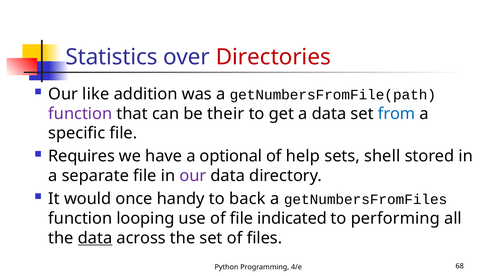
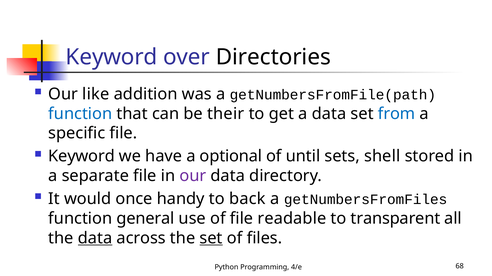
Statistics: Statistics -> Keyword (112, 57)
Directories colour: red -> black (273, 57)
function colour: purple -> blue (80, 114)
Requires: Requires -> Keyword (82, 157)
help: help -> until (303, 157)
looping: looping -> general (146, 219)
indicated: indicated -> readable (292, 219)
performing: performing -> transparent (395, 219)
set underline: none -> present (211, 239)
